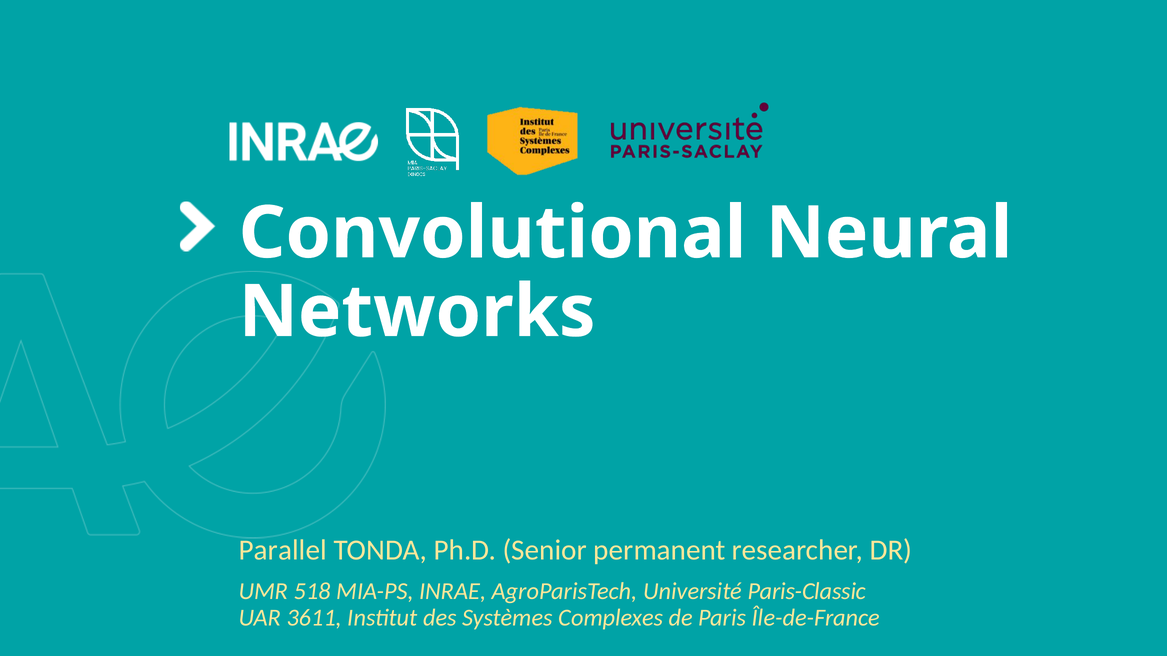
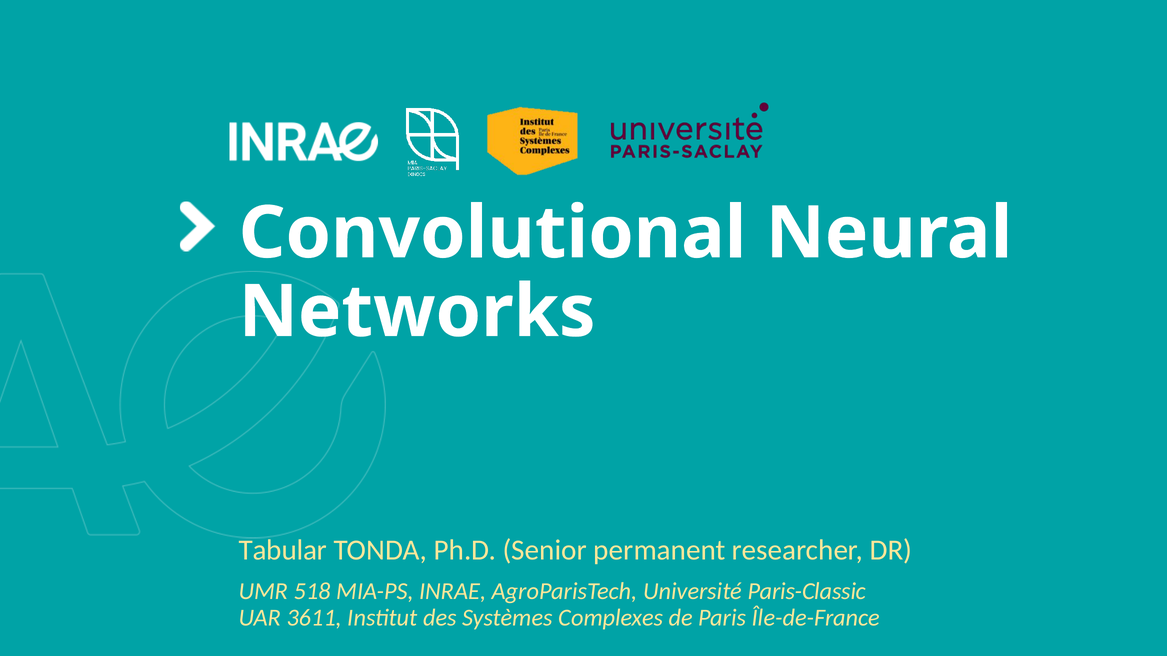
Parallel: Parallel -> Tabular (283, 551)
